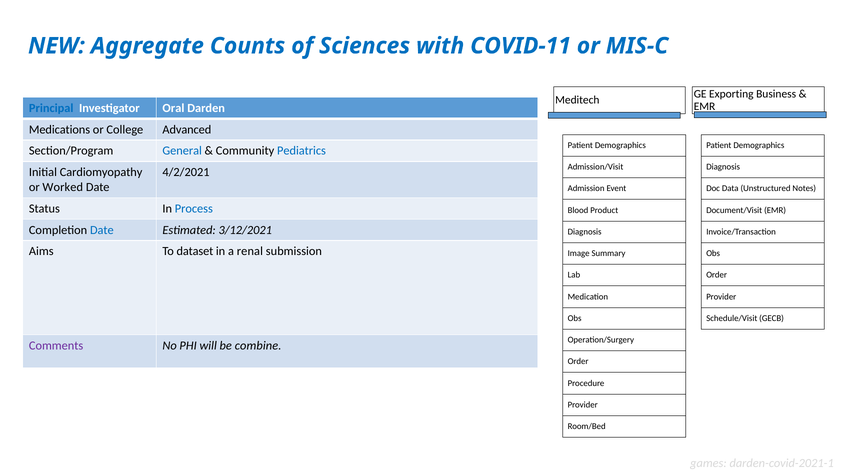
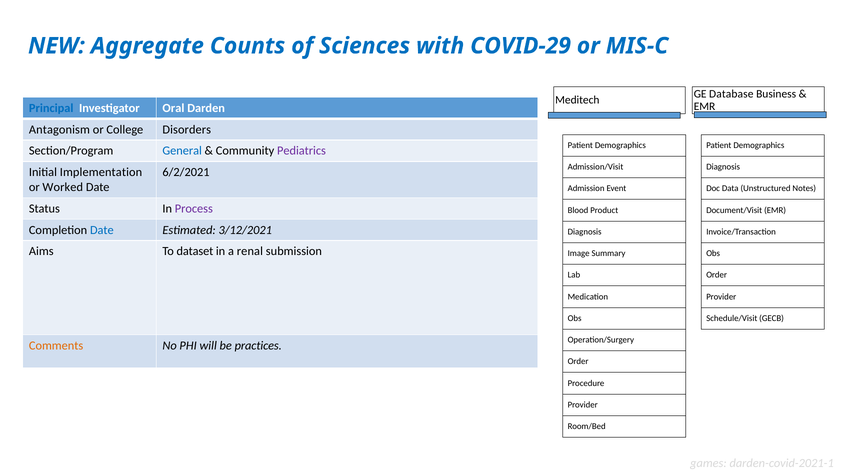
COVID-11: COVID-11 -> COVID-29 (521, 46)
Exporting: Exporting -> Database (731, 94)
Medications: Medications -> Antagonism (59, 129)
Advanced: Advanced -> Disorders (187, 129)
Pediatrics colour: blue -> purple (301, 151)
Cardiomyopathy: Cardiomyopathy -> Implementation (101, 172)
4/2/2021: 4/2/2021 -> 6/2/2021 (186, 172)
Process colour: blue -> purple (194, 209)
Comments colour: purple -> orange (56, 346)
combine: combine -> practices (258, 346)
